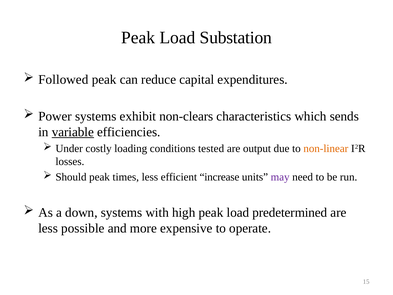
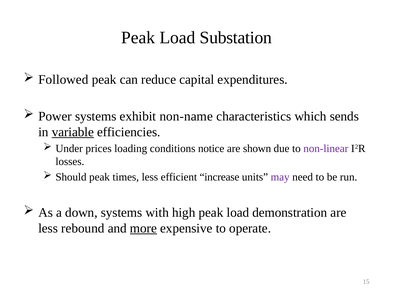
non-clears: non-clears -> non-name (186, 116)
costly: costly -> prices (99, 148)
tested: tested -> notice (211, 148)
output: output -> shown (257, 148)
non-linear colour: orange -> purple (326, 148)
predetermined: predetermined -> demonstration (290, 212)
possible: possible -> rebound (83, 228)
more underline: none -> present (143, 228)
